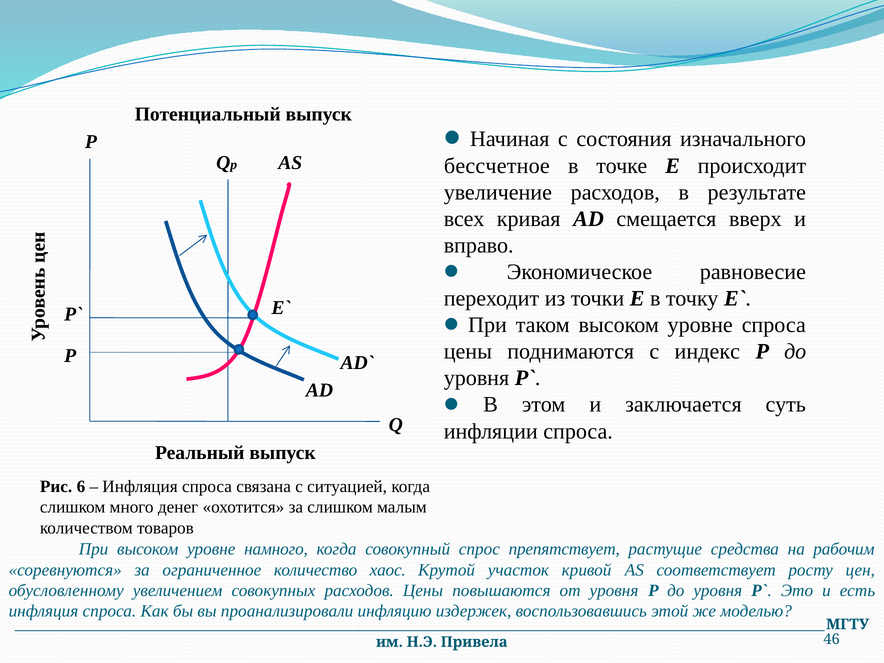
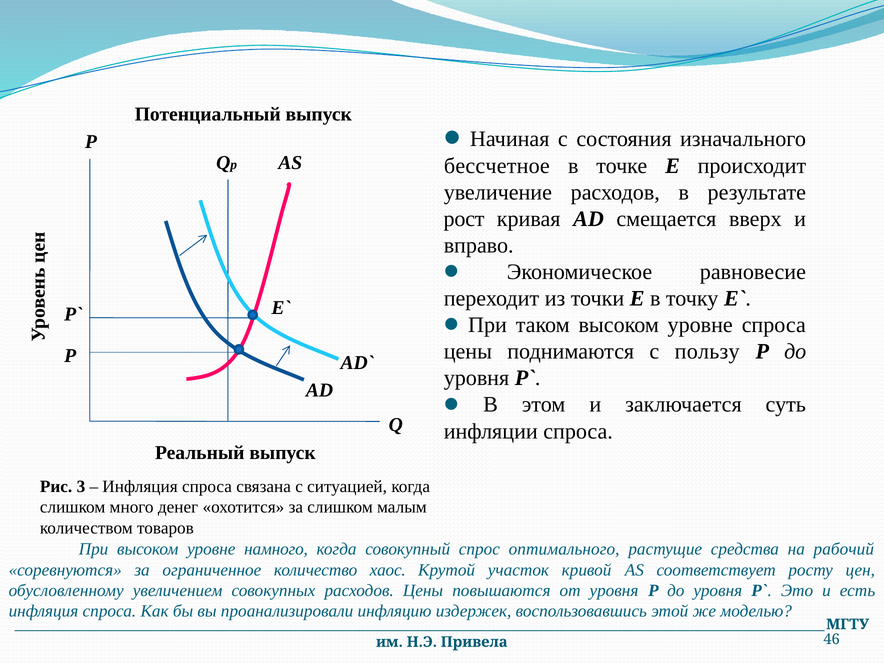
всех: всех -> рост (464, 219)
индекс: индекс -> пользу (707, 352)
6: 6 -> 3 (81, 487)
препятствует: препятствует -> оптимального (564, 549)
рабочим: рабочим -> рабочий (844, 549)
